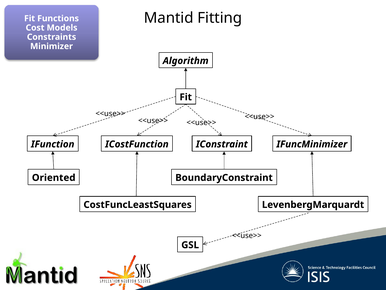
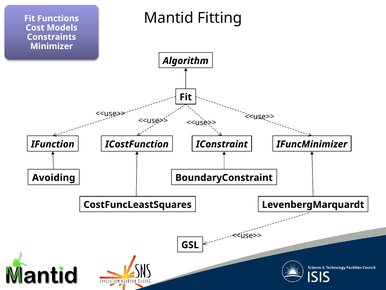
Oriented: Oriented -> Avoiding (54, 177)
